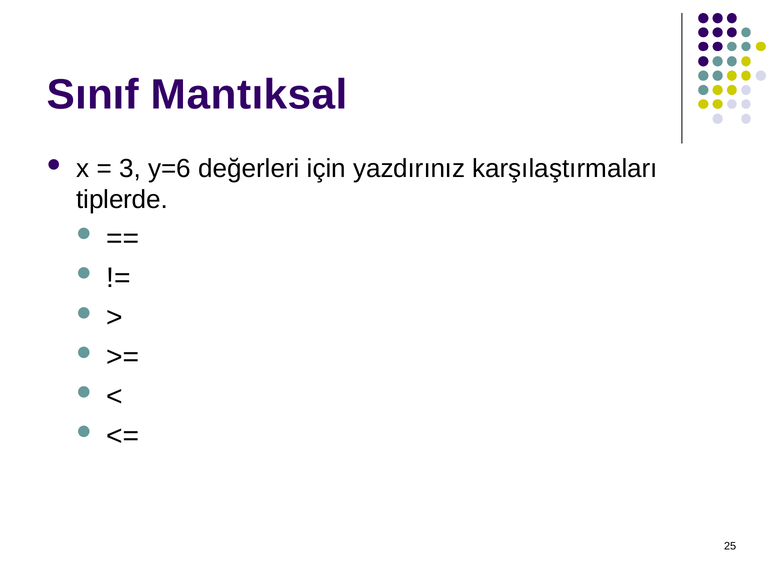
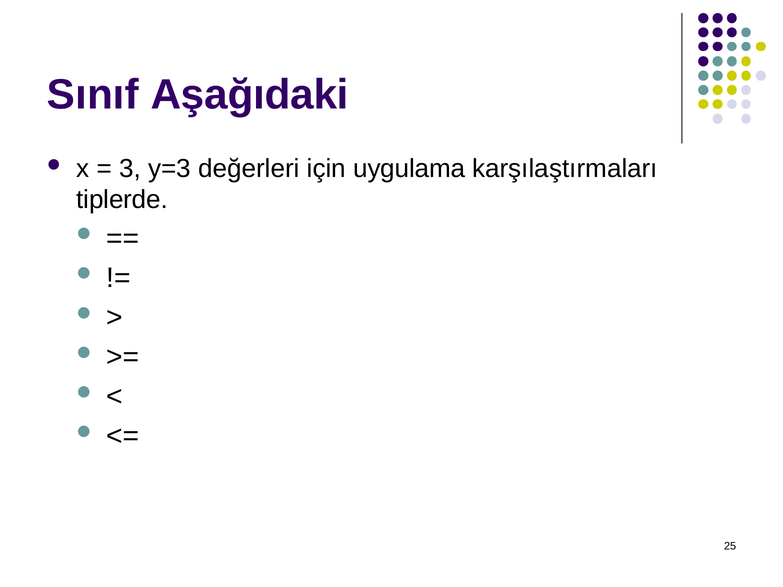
Mantıksal: Mantıksal -> Aşağıdaki (250, 95)
y=6: y=6 -> y=3 (169, 169)
yazdırınız: yazdırınız -> uygulama (409, 169)
